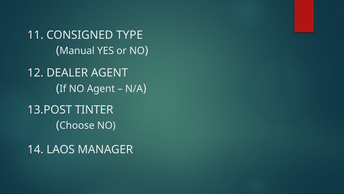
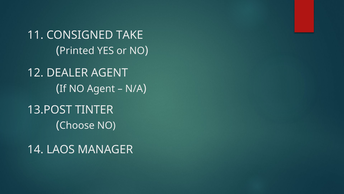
TYPE: TYPE -> TAKE (130, 35)
Manual: Manual -> Printed (77, 51)
